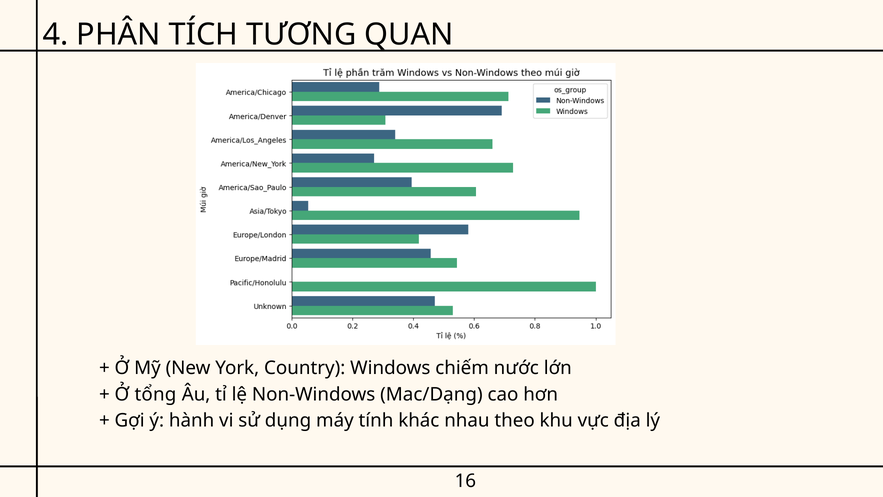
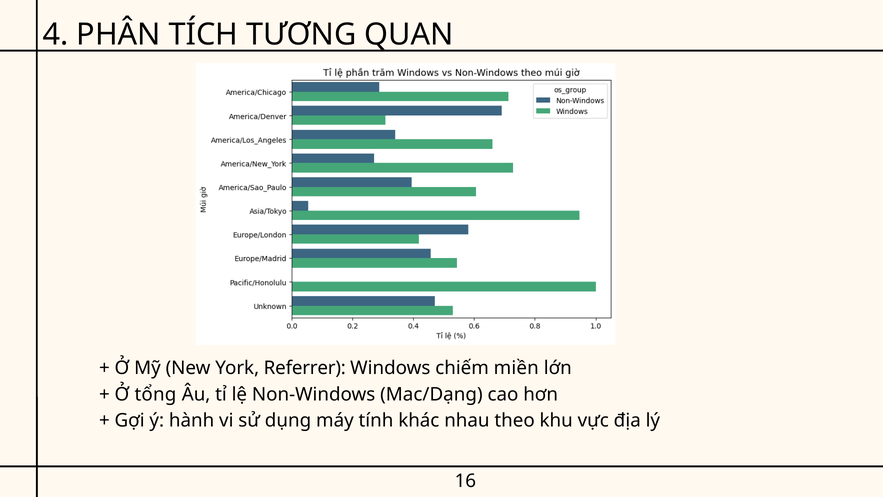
Country: Country -> Referrer (305, 368)
nước: nước -> miền (516, 368)
